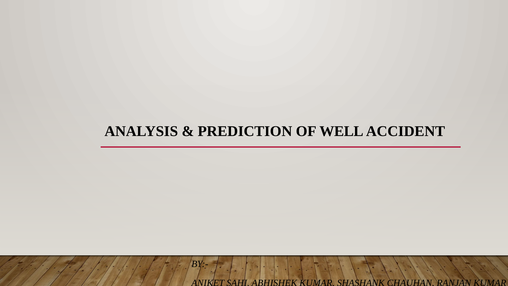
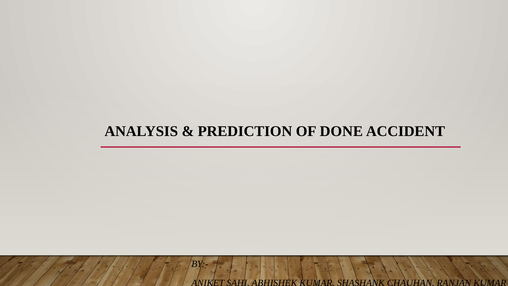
WELL: WELL -> DONE (341, 131)
